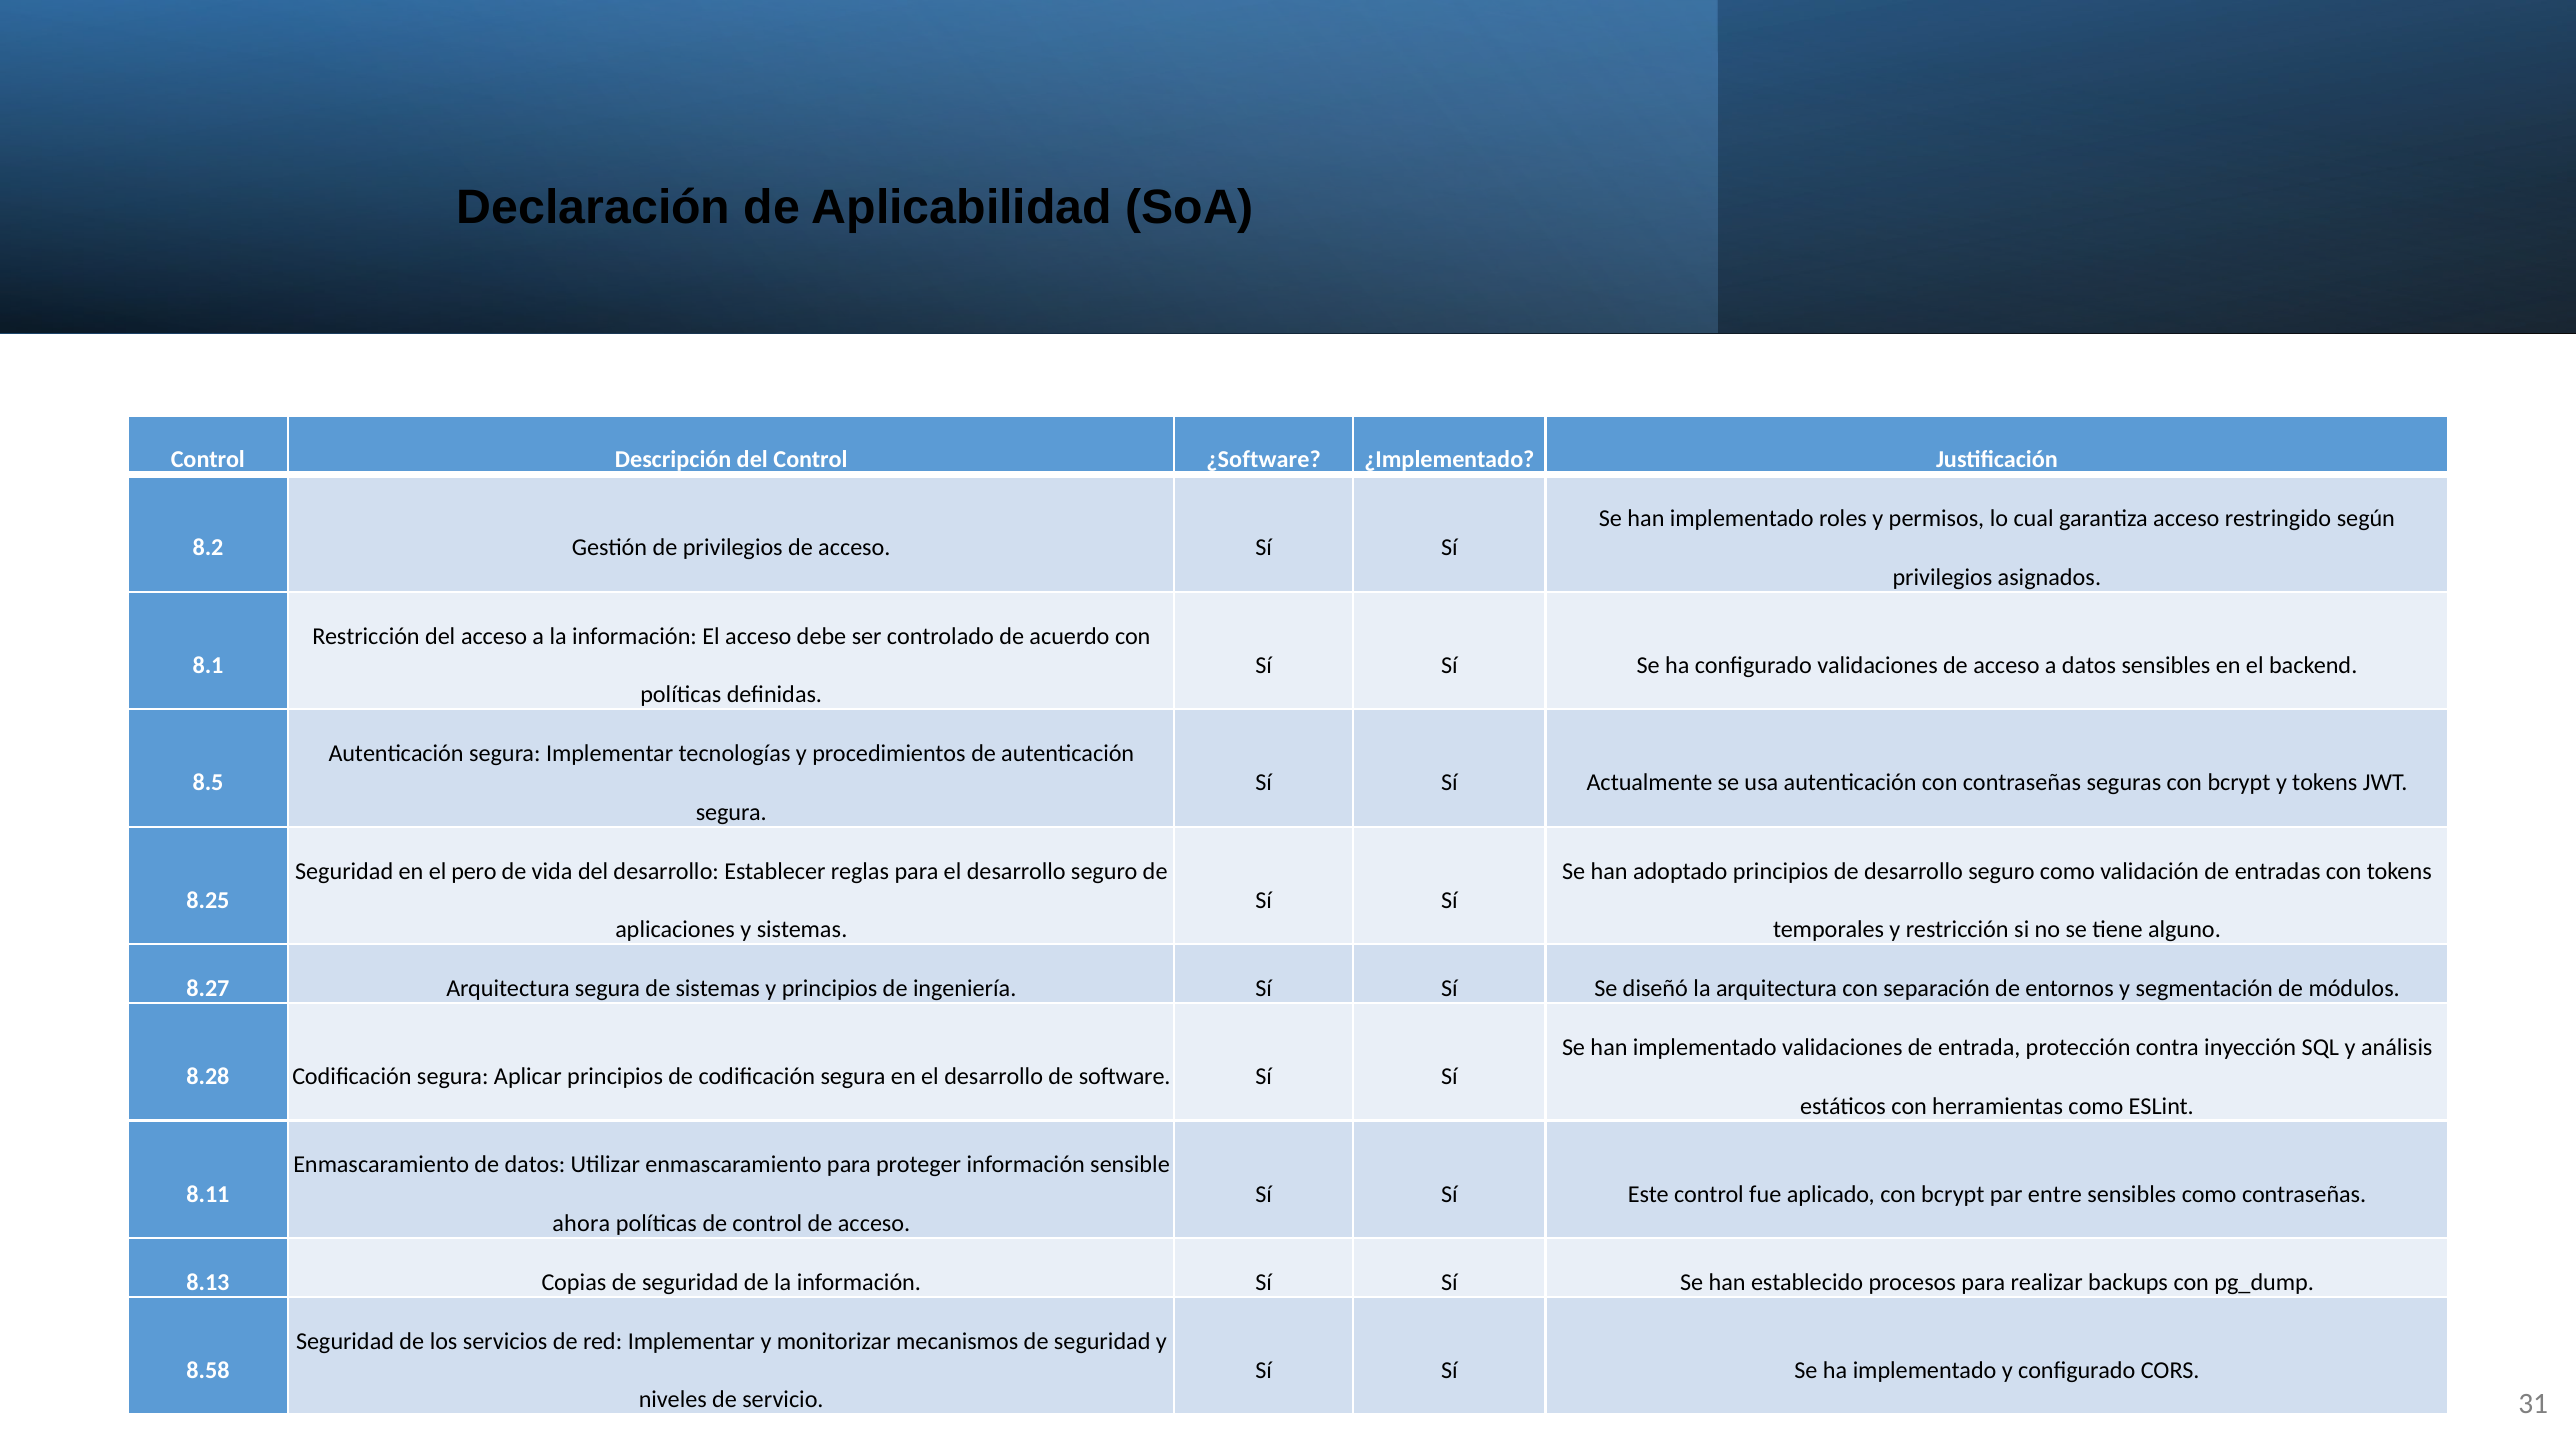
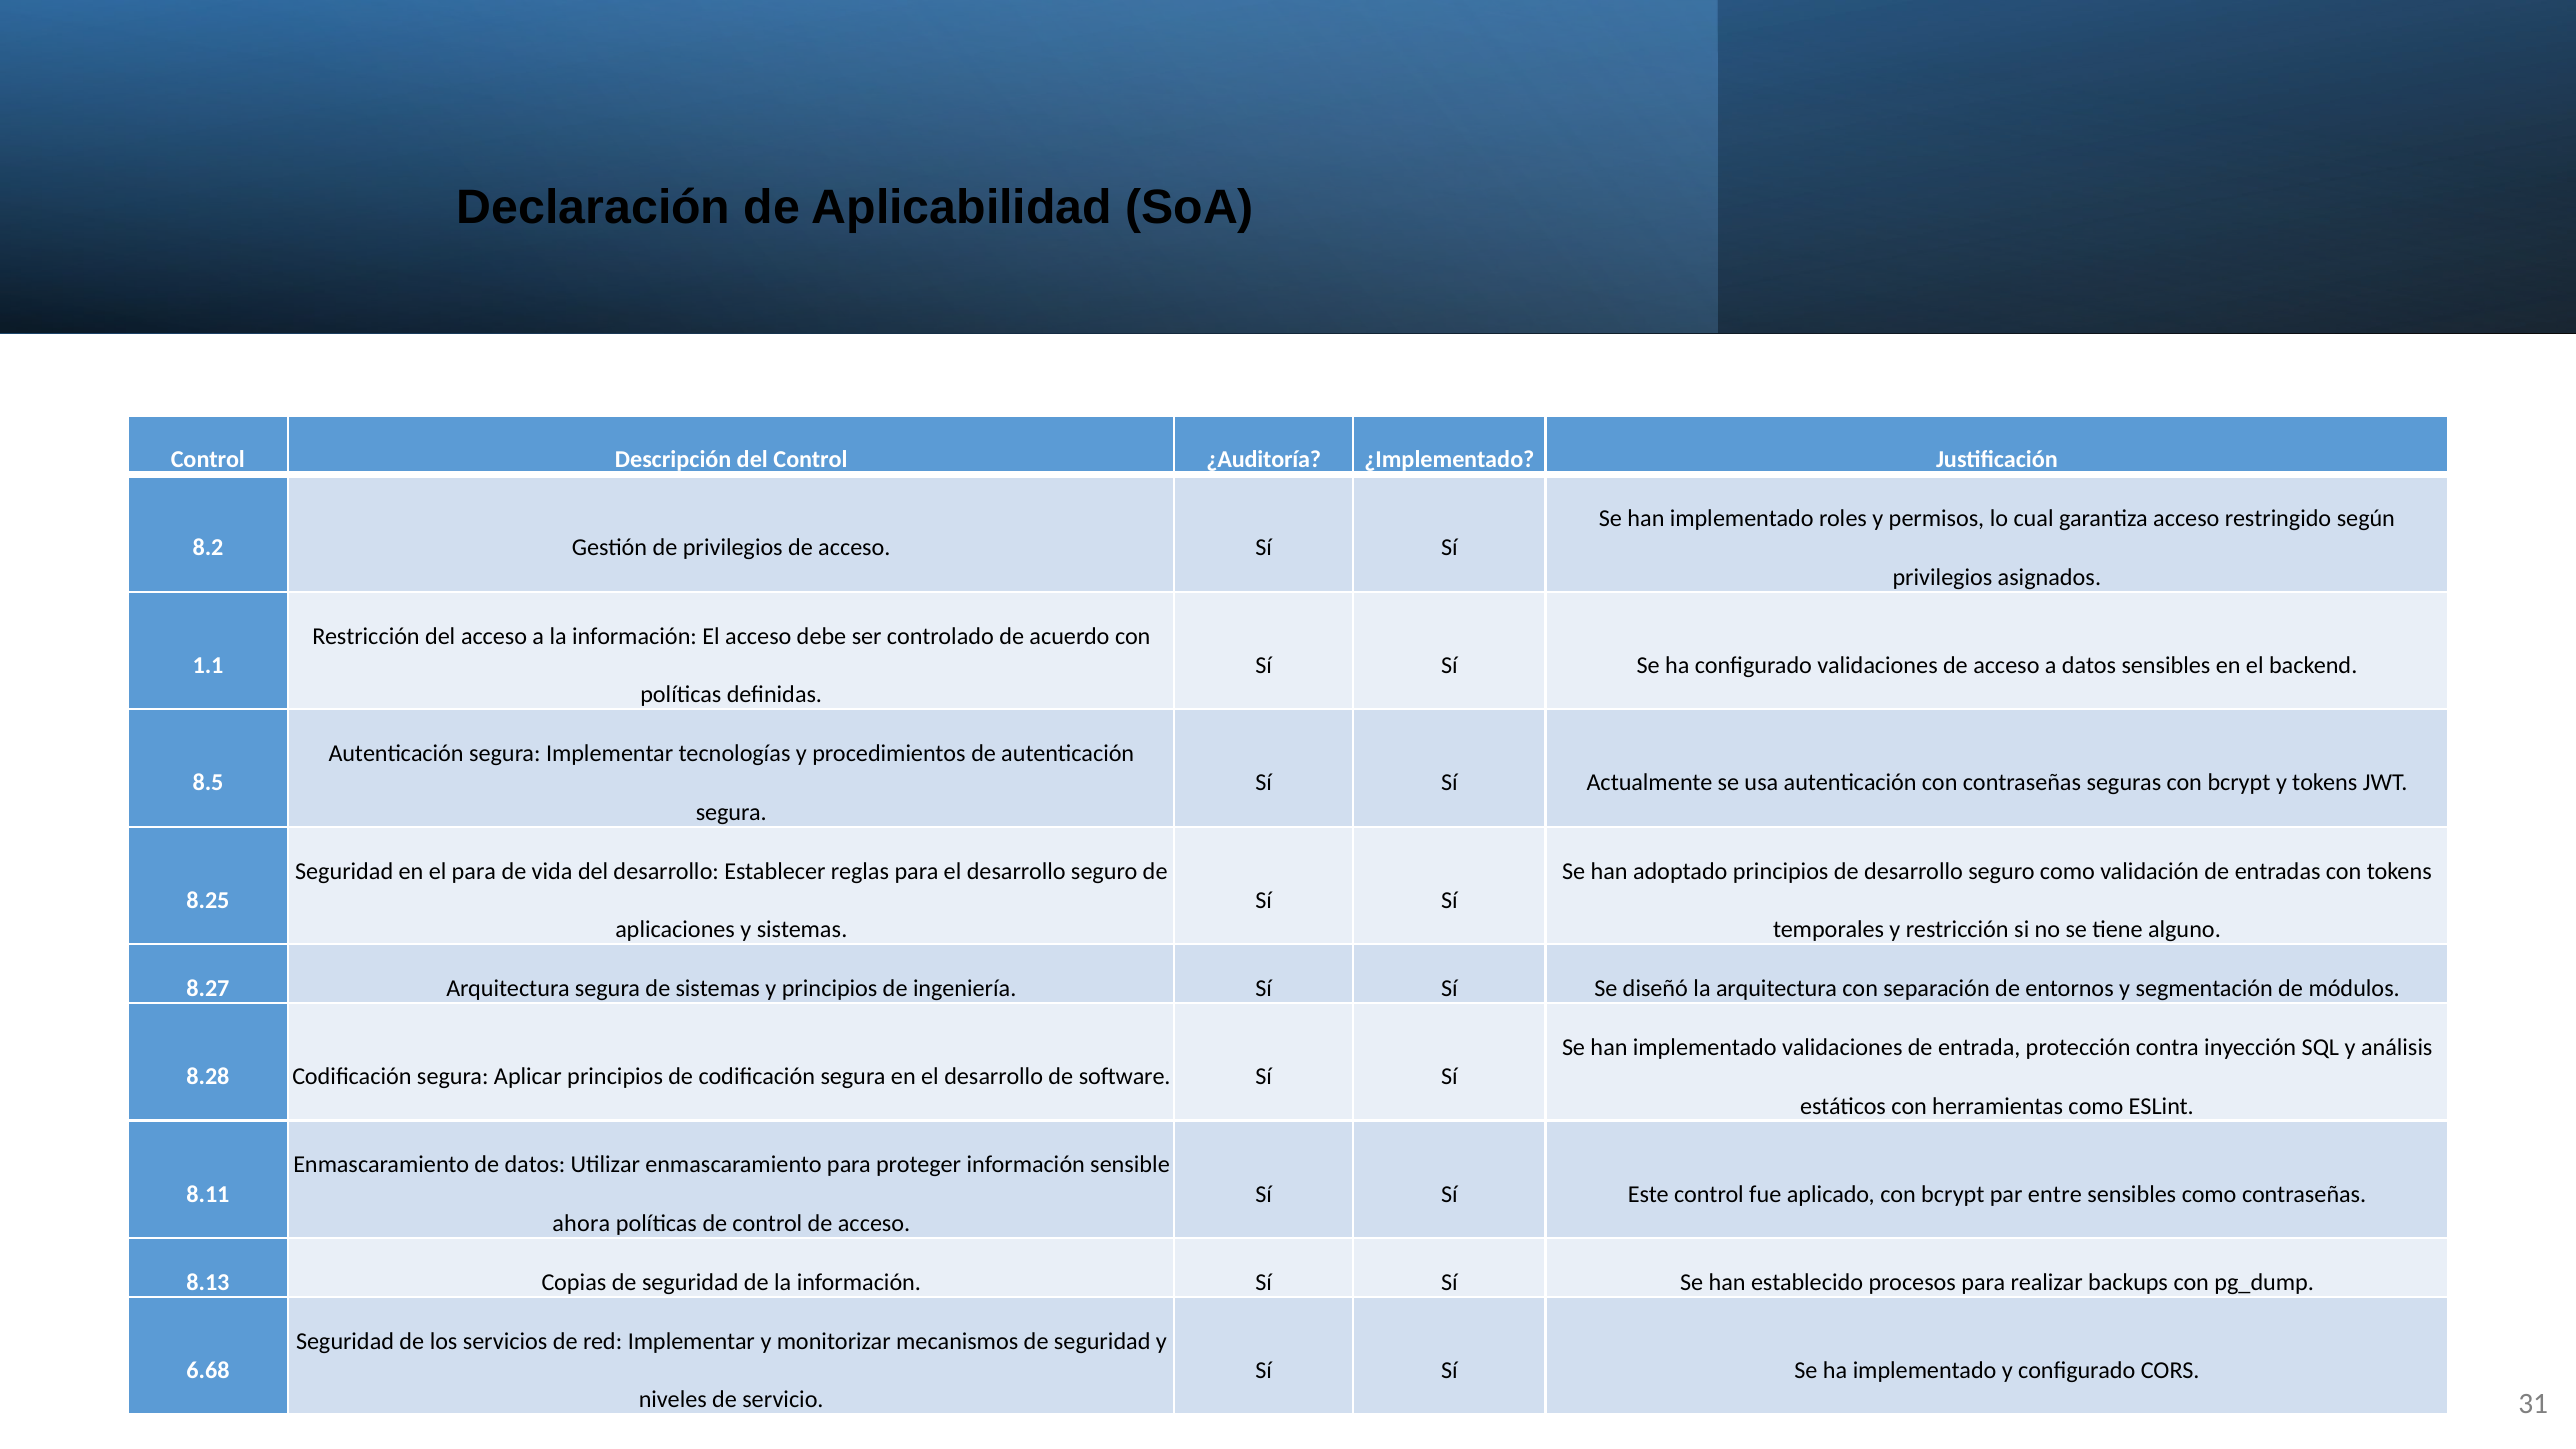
¿Software: ¿Software -> ¿Auditoría (1264, 460)
8.1: 8.1 -> 1.1 (208, 665)
el pero: pero -> para (474, 871)
8.58: 8.58 -> 6.68 (208, 1371)
